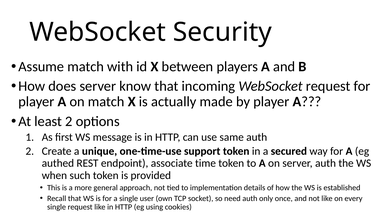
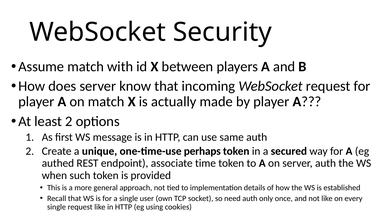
support: support -> perhaps (202, 151)
